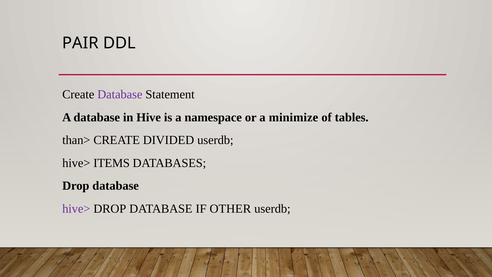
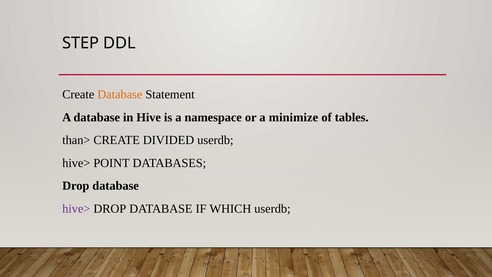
PAIR: PAIR -> STEP (81, 43)
Database colour: purple -> orange (120, 94)
ITEMS: ITEMS -> POINT (112, 163)
OTHER: OTHER -> WHICH (230, 209)
